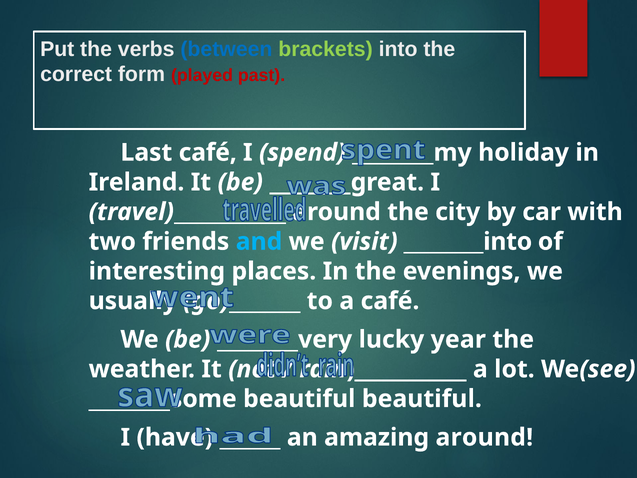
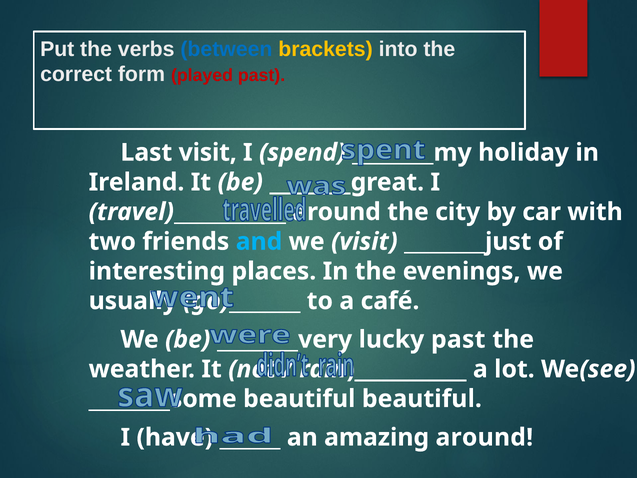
brackets colour: light green -> yellow (326, 49)
Last café: café -> visit (208, 152)
________into: ________into -> ________just (468, 241)
lucky year: year -> past (458, 339)
